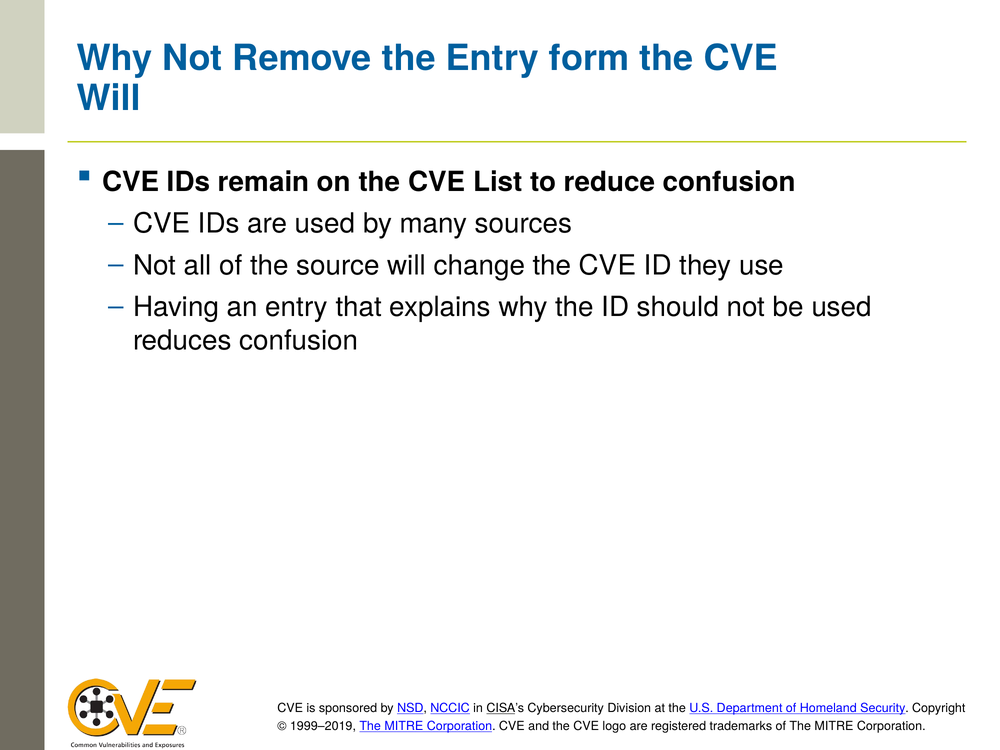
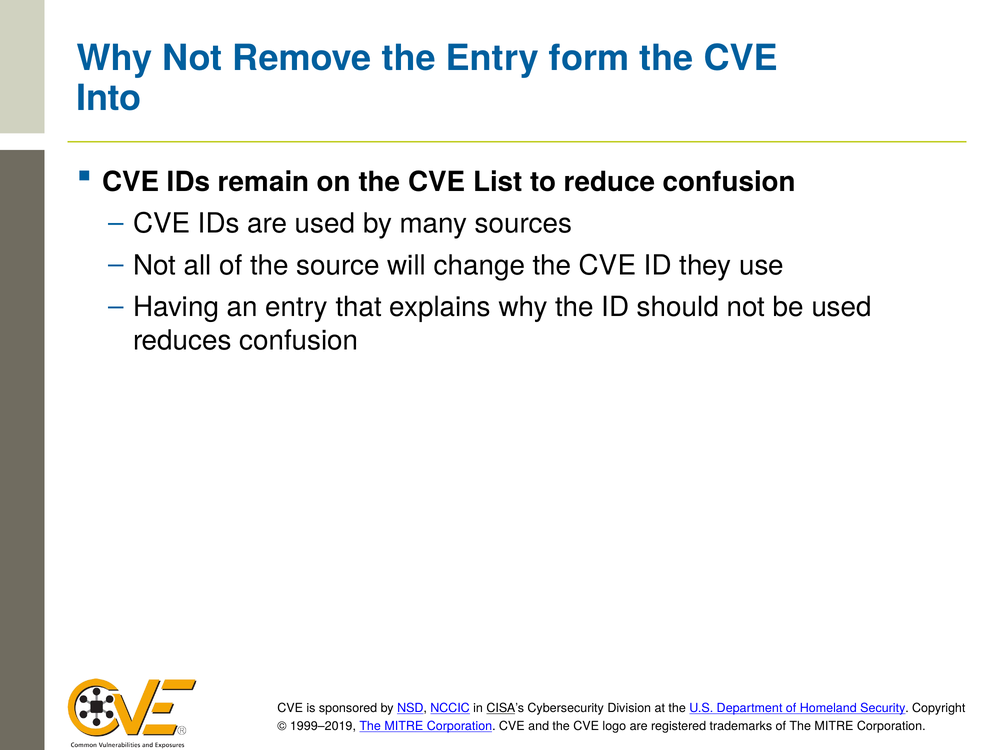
Will: Will -> Into (109, 98)
